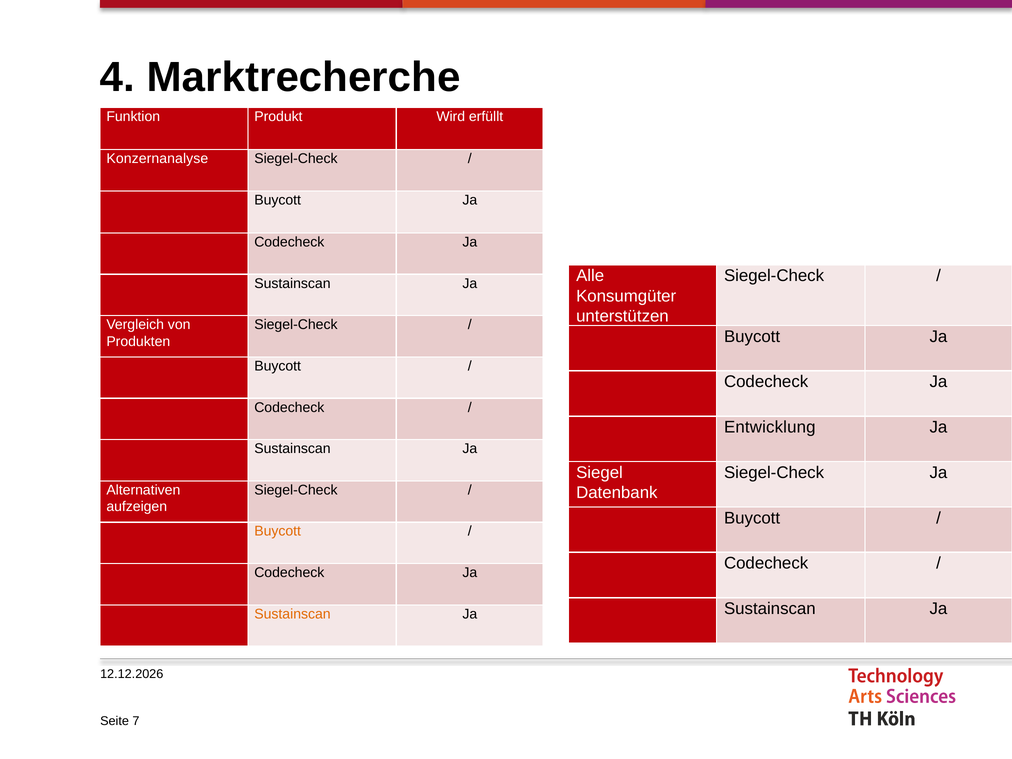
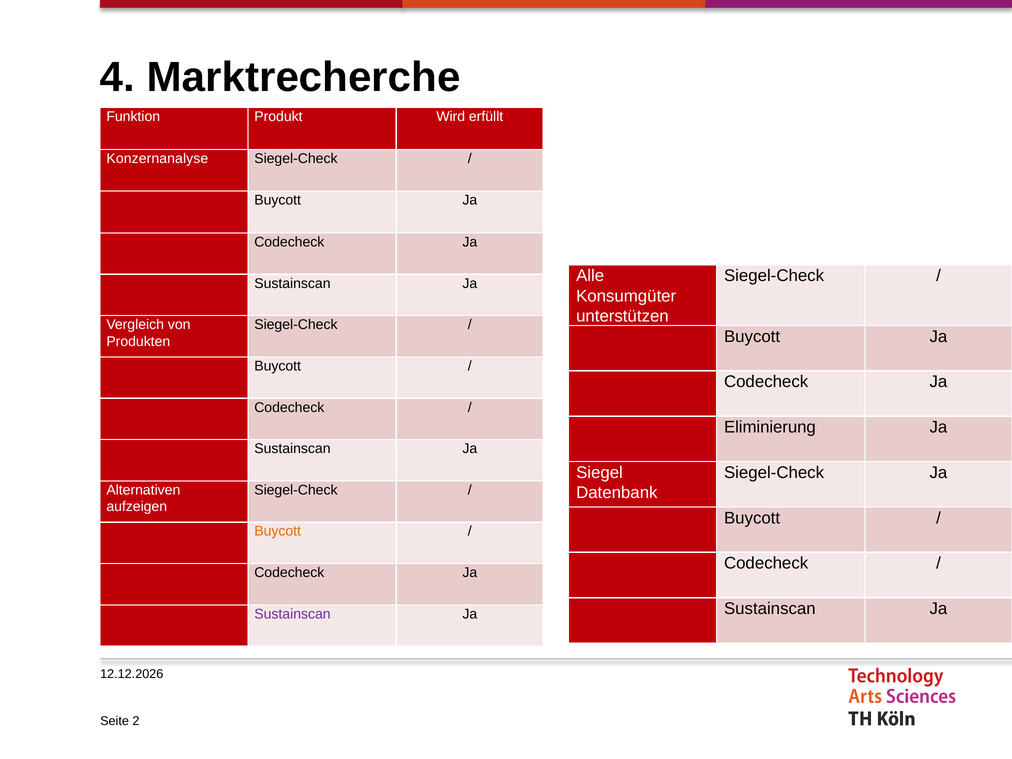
Entwicklung: Entwicklung -> Eliminierung (770, 427)
Sustainscan colour: orange -> purple (293, 614)
7: 7 -> 2 (136, 721)
